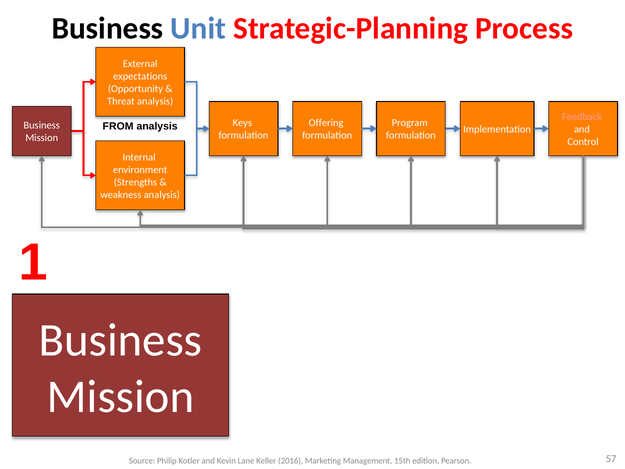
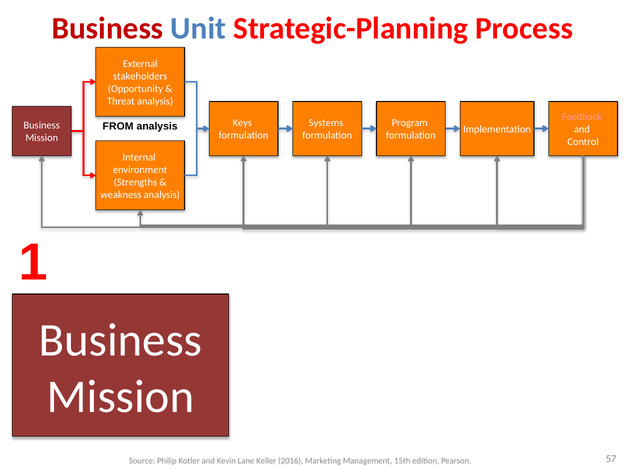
Business colour: black -> red (108, 28)
expectations: expectations -> stakeholders (140, 76)
Offering: Offering -> Systems (326, 123)
